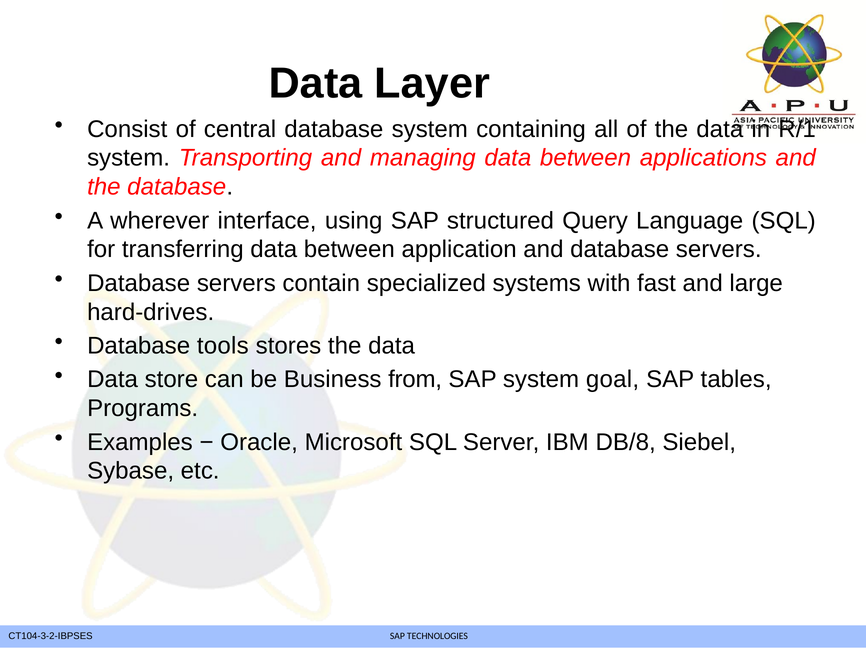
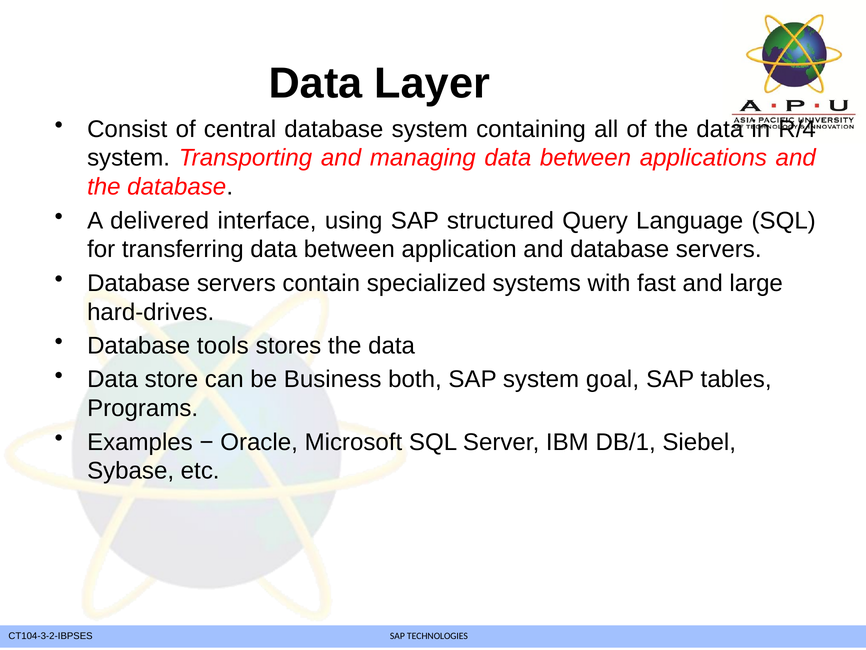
R/1: R/1 -> R/4 (797, 129)
wherever: wherever -> delivered (160, 220)
from: from -> both (415, 379)
DB/8: DB/8 -> DB/1 (626, 442)
